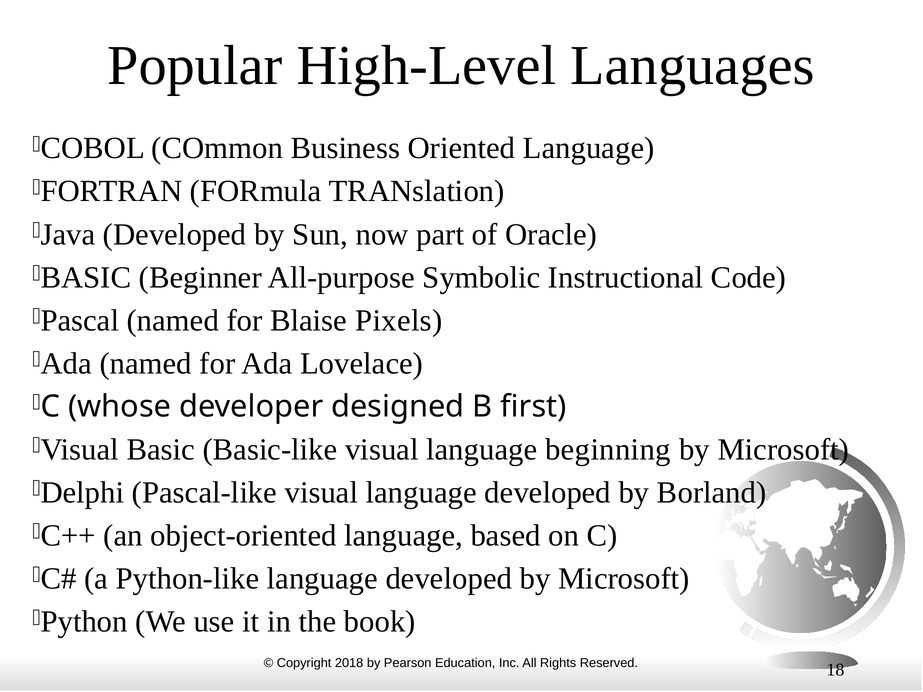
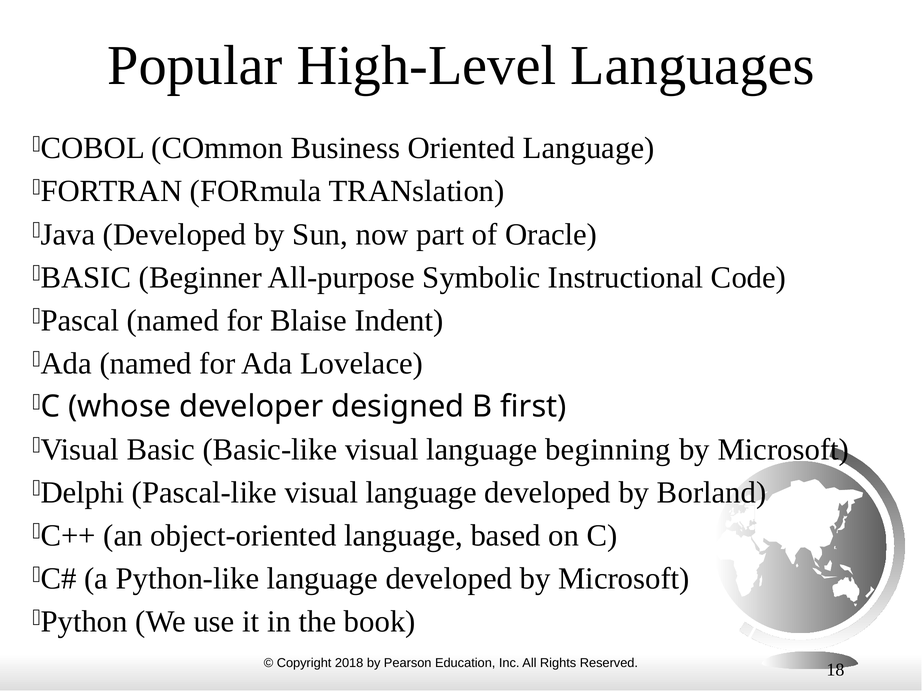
Pixels: Pixels -> Indent (399, 321)
